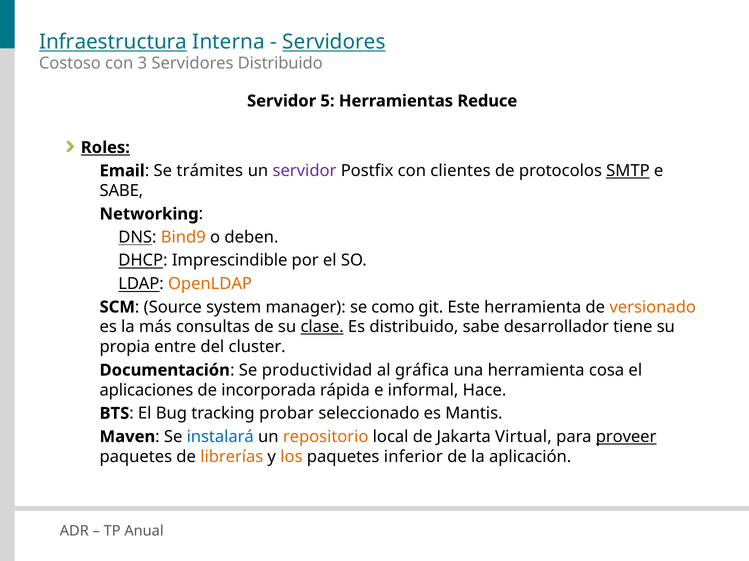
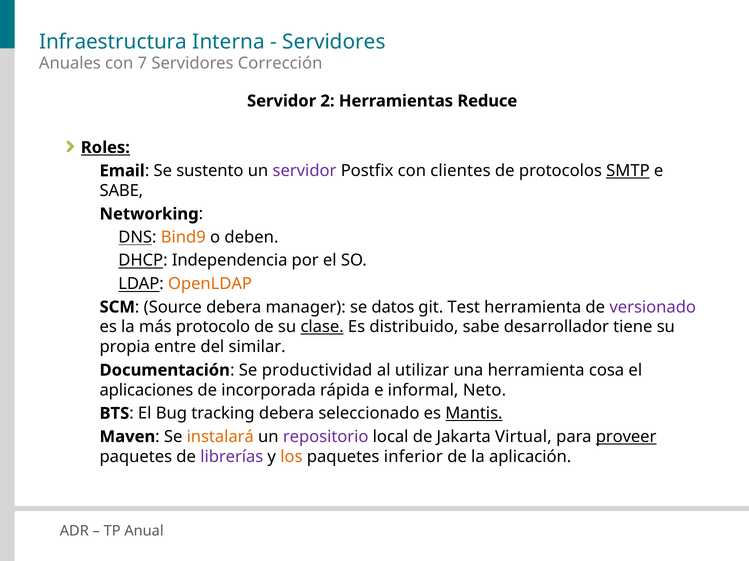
Infraestructura underline: present -> none (113, 42)
Servidores underline: present -> none (334, 42)
Costoso: Costoso -> Anuales (70, 64)
3: 3 -> 7 (142, 64)
Servidores Distribuido: Distribuido -> Corrección (280, 64)
5: 5 -> 2 (327, 101)
trámites: trámites -> sustento (210, 171)
Imprescindible: Imprescindible -> Independencia (230, 261)
Source system: system -> debera (234, 307)
como: como -> datos (393, 307)
Este: Este -> Test (464, 307)
versionado colour: orange -> purple (653, 307)
consultas: consultas -> protocolo (213, 327)
cluster: cluster -> similar (257, 347)
gráfica: gráfica -> utilizar (422, 371)
Hace: Hace -> Neto (485, 391)
tracking probar: probar -> debera (287, 414)
Mantis underline: none -> present (474, 414)
instalará colour: blue -> orange (220, 437)
repositorio colour: orange -> purple (326, 437)
librerías colour: orange -> purple (232, 457)
